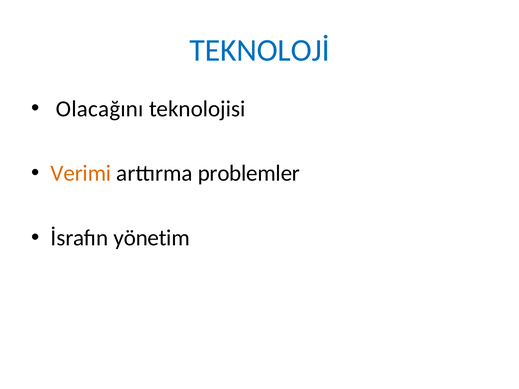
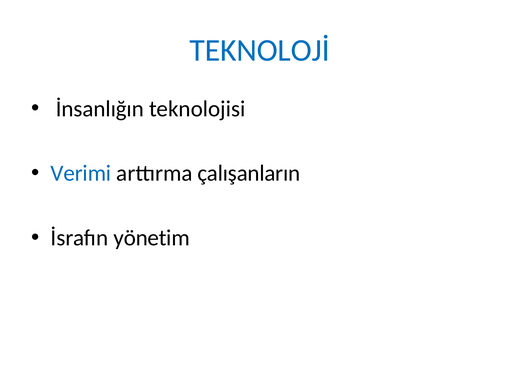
Olacağını: Olacağını -> İnsanlığın (100, 109)
Verimi colour: orange -> blue (81, 173)
problemler: problemler -> çalışanların (249, 173)
